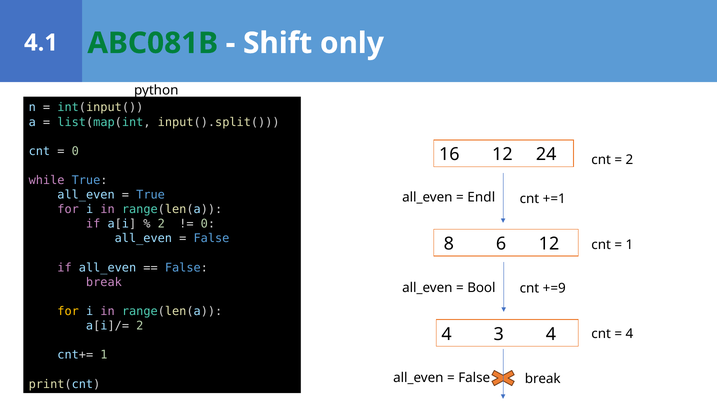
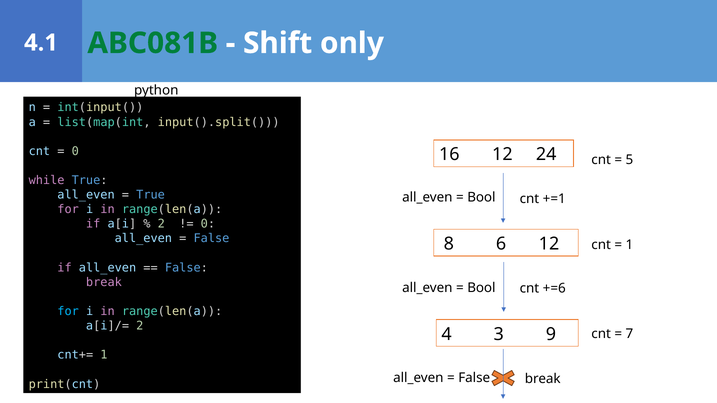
2: 2 -> 5 (629, 160)
Endl: Endl -> Bool (481, 197)
+=9: +=9 -> +=6 (554, 289)
for colour: yellow -> light blue (68, 312)
3 4: 4 -> 9 (551, 334)
4: 4 -> 7 (629, 334)
